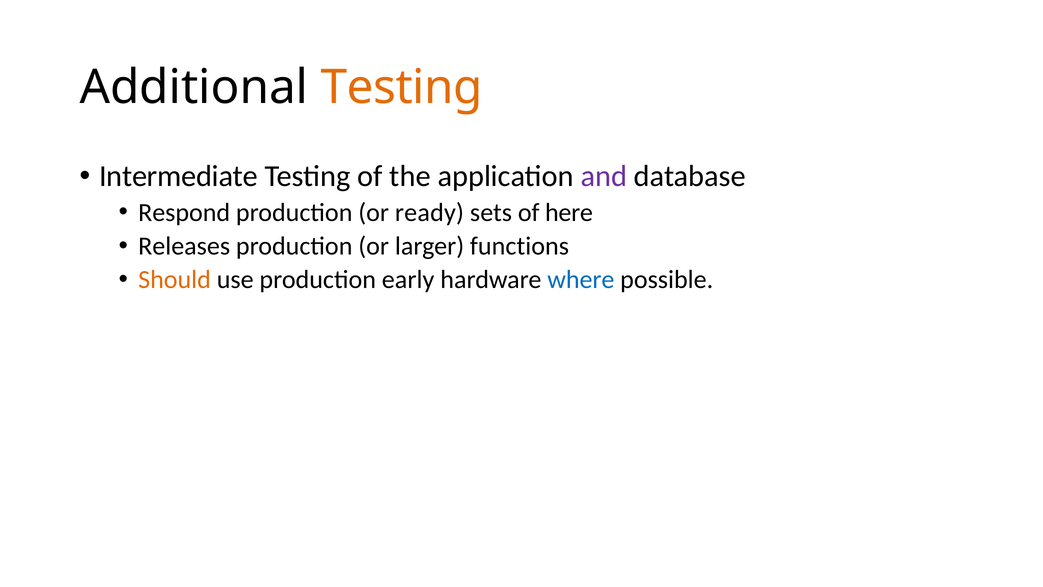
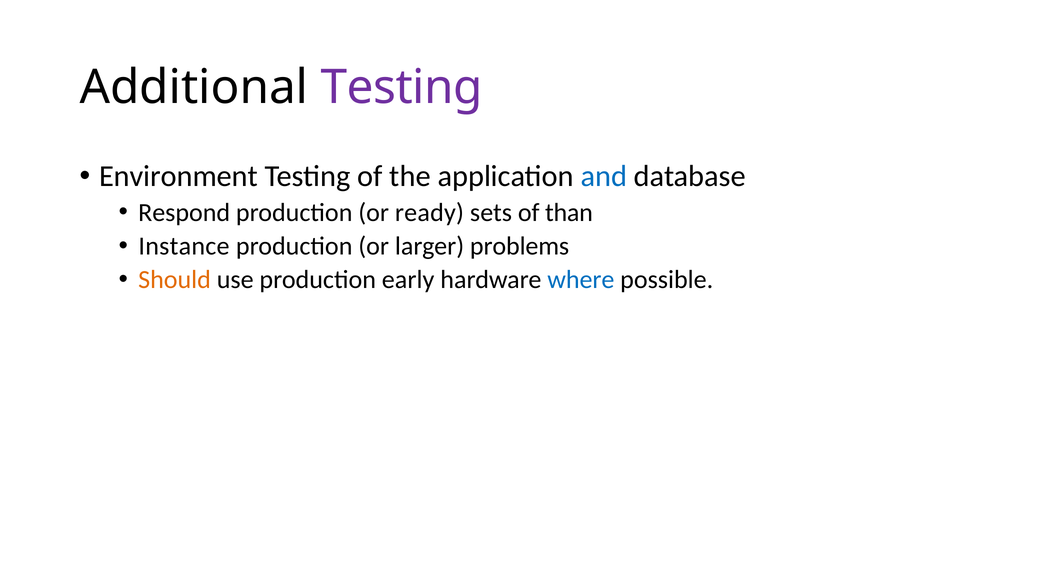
Testing colour: orange -> purple (402, 88)
Intermediate: Intermediate -> Environment (178, 176)
and colour: purple -> blue (604, 176)
here: here -> than (569, 212)
Releases: Releases -> Instance (184, 246)
functions: functions -> problems (520, 246)
